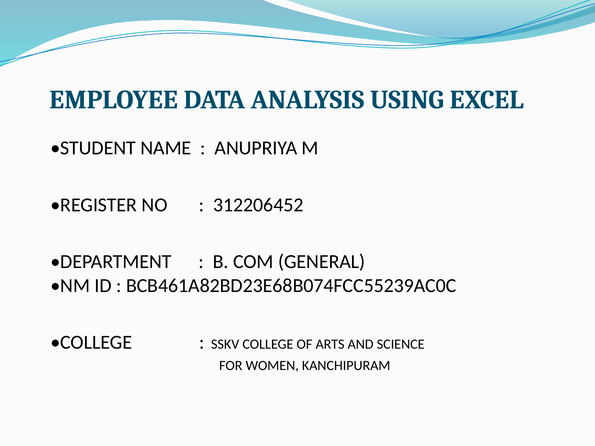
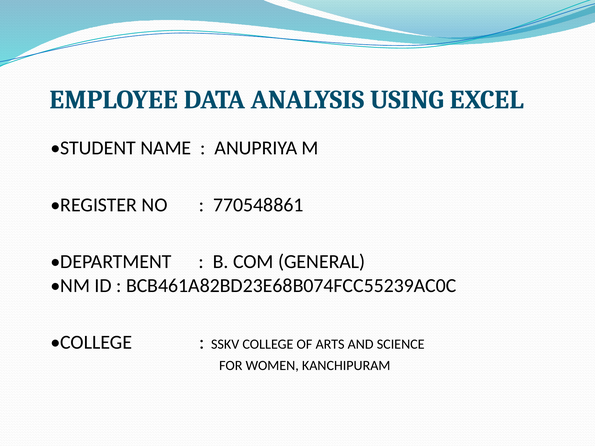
312206452: 312206452 -> 770548861 (258, 205)
